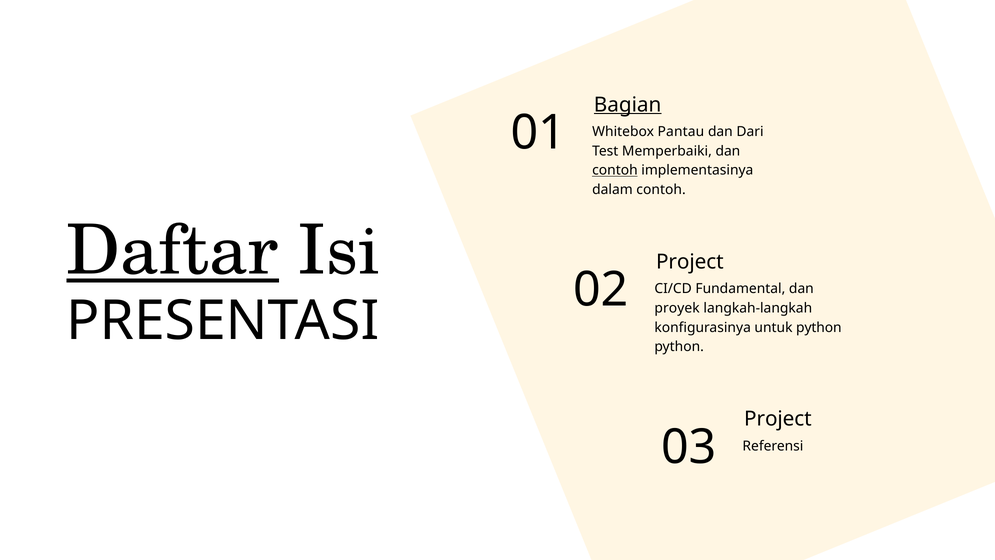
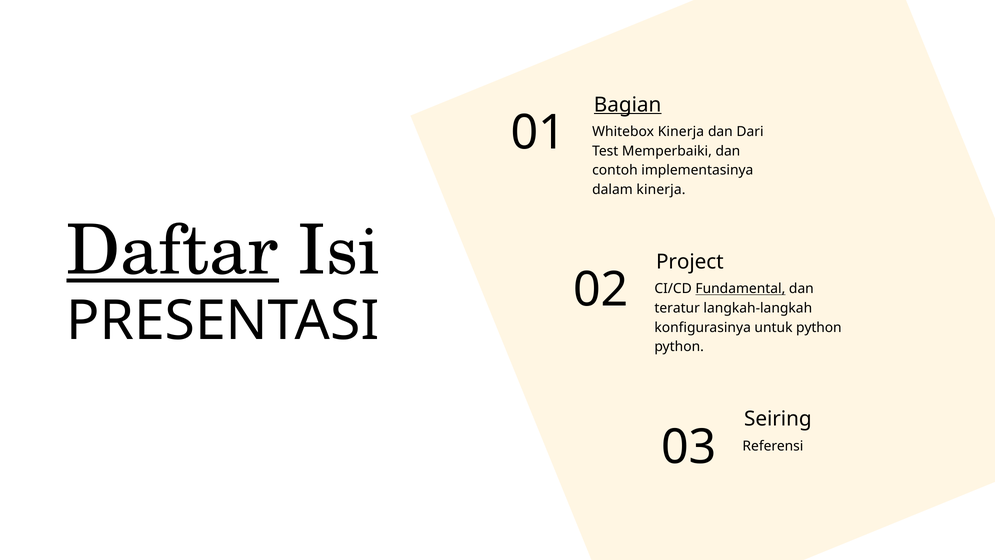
Whitebox Pantau: Pantau -> Kinerja (681, 132)
contoh underline: present -> none (615, 170)
dalam contoh: contoh -> kinerja (661, 190)
Fundamental underline: none -> present (740, 289)
proyek: proyek -> teratur (677, 308)
Project: Project -> Seiring (778, 419)
